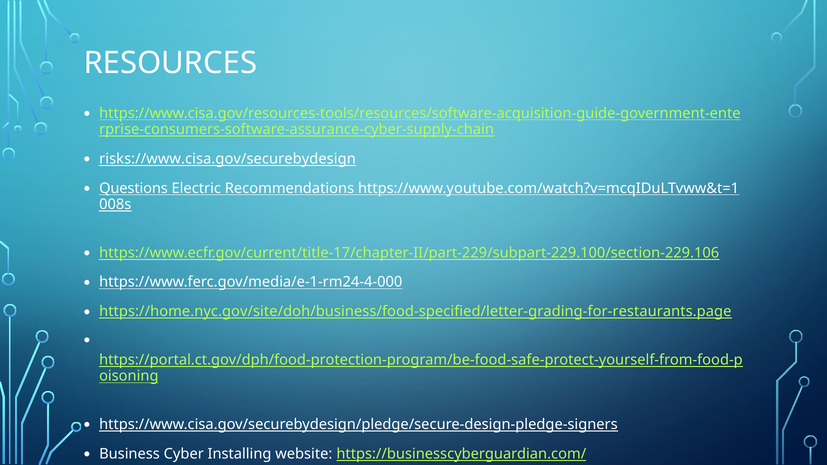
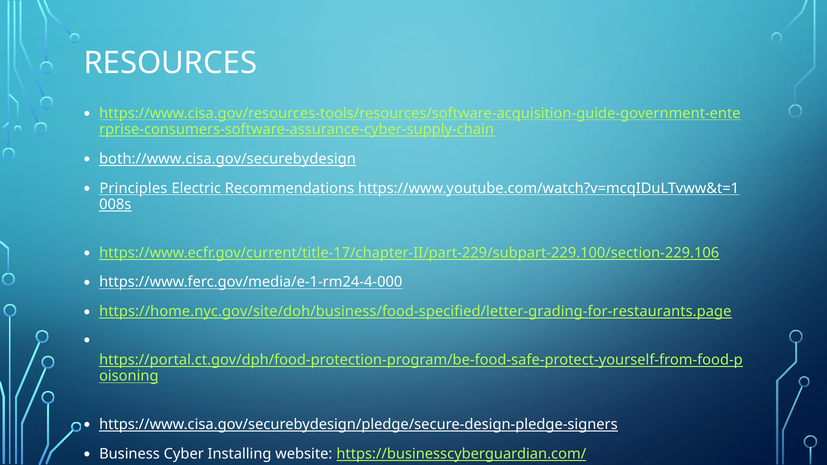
risks://www.cisa.gov/securebydesign: risks://www.cisa.gov/securebydesign -> both://www.cisa.gov/securebydesign (228, 159)
Questions: Questions -> Principles (133, 188)
